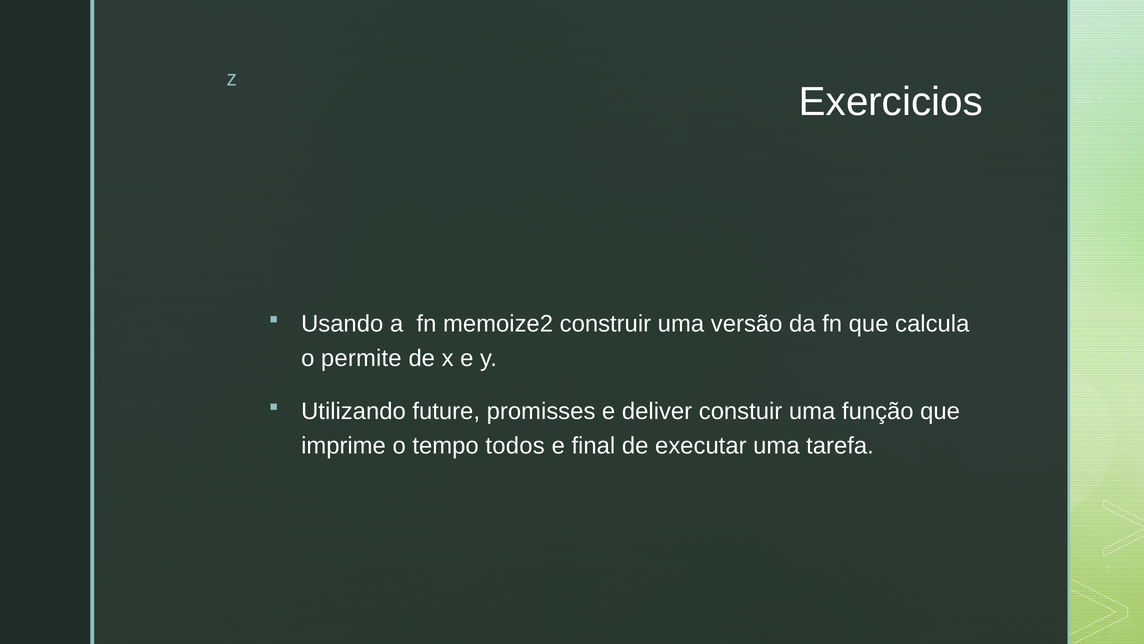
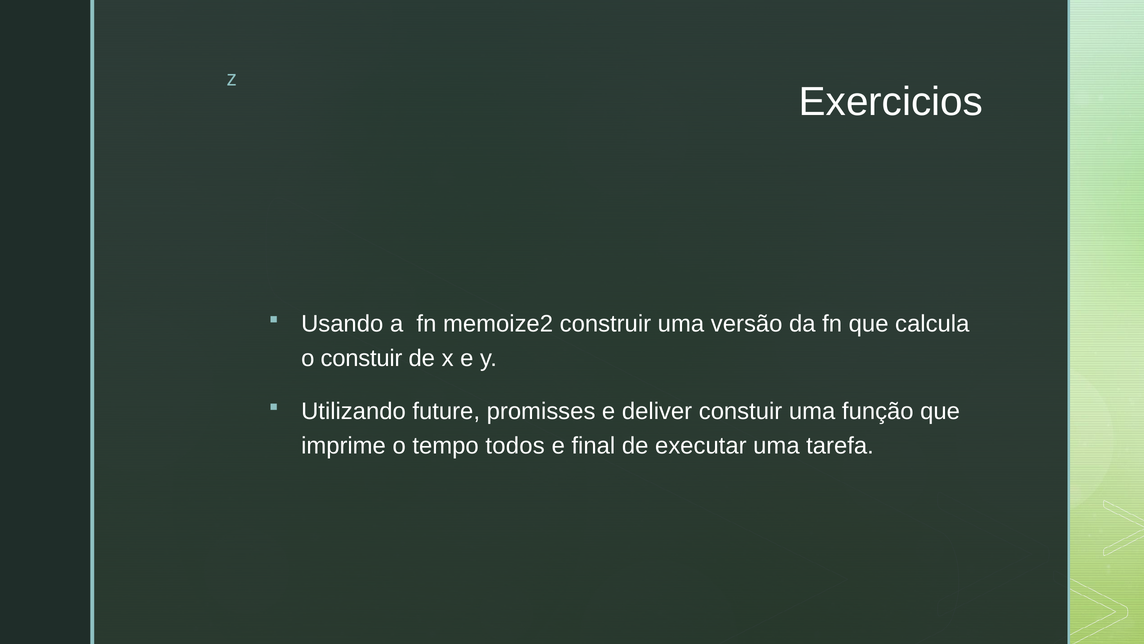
o permite: permite -> constuir (362, 358)
